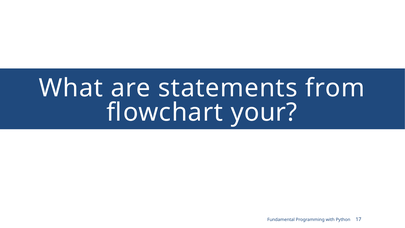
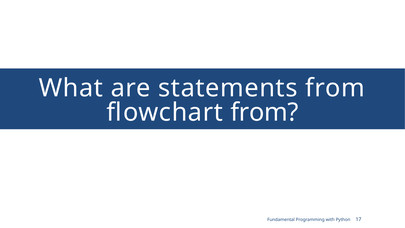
flowchart your: your -> from (264, 112)
